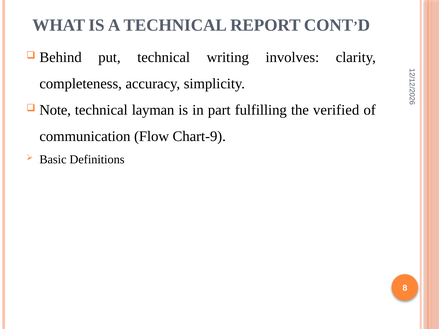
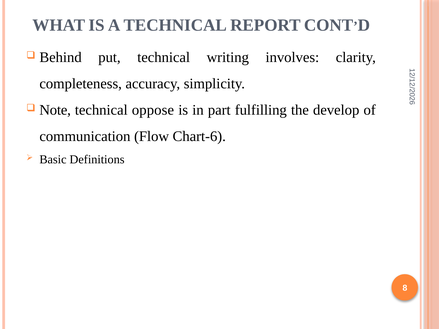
layman: layman -> oppose (153, 110)
verified: verified -> develop (336, 110)
Chart-9: Chart-9 -> Chart-6 (199, 136)
